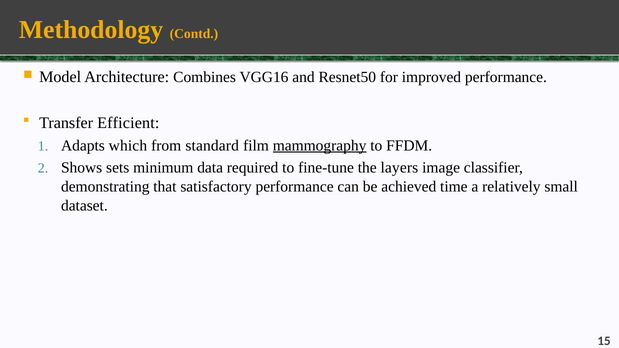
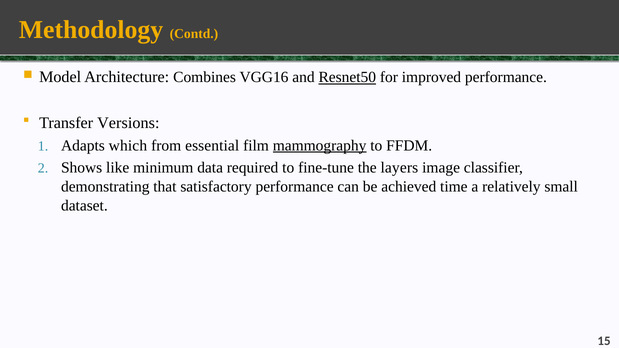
Resnet50 underline: none -> present (347, 77)
Efficient: Efficient -> Versions (128, 123)
standard: standard -> essential (212, 146)
sets: sets -> like (118, 168)
